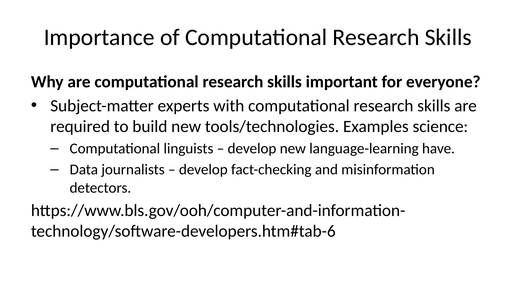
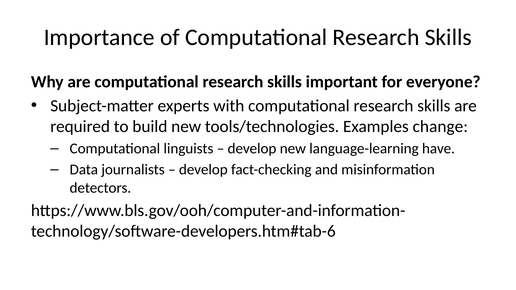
science: science -> change (440, 127)
